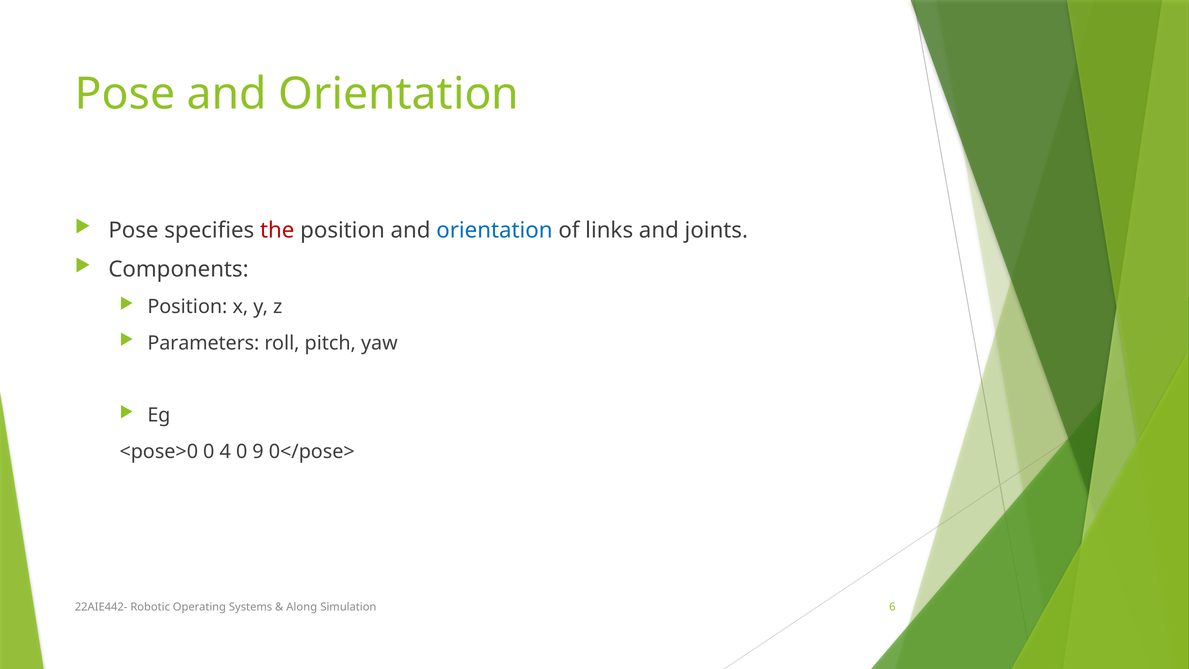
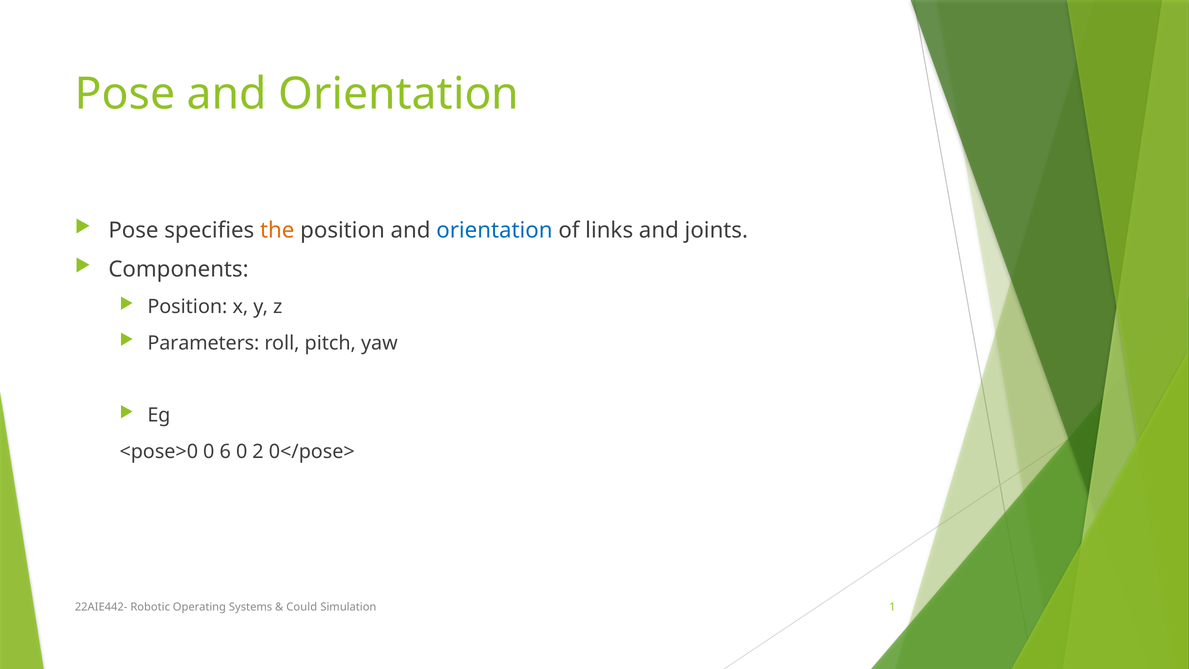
the colour: red -> orange (277, 230)
4: 4 -> 6 (225, 451)
9: 9 -> 2 (258, 451)
Along: Along -> Could (302, 607)
6: 6 -> 1 (892, 607)
